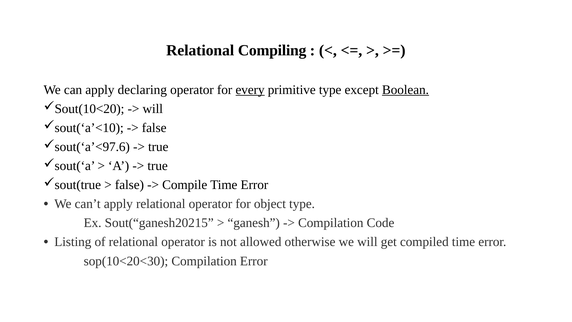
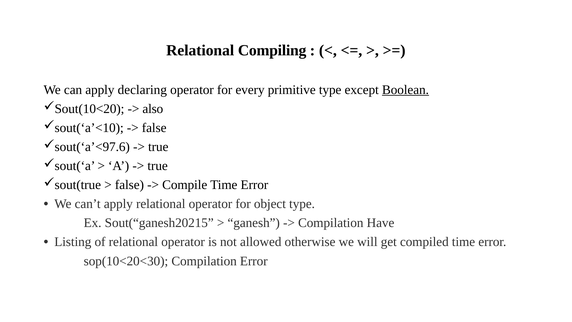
every underline: present -> none (250, 90)
will: will -> also (153, 109)
Code: Code -> Have (381, 223)
